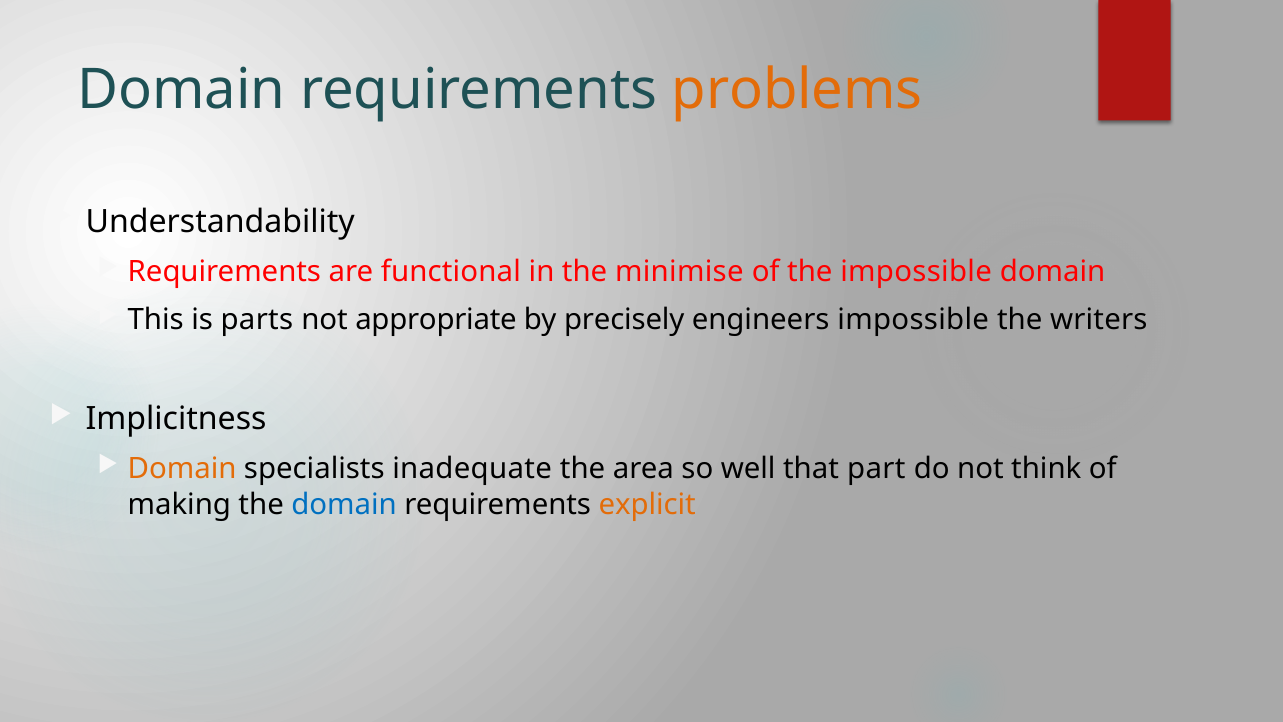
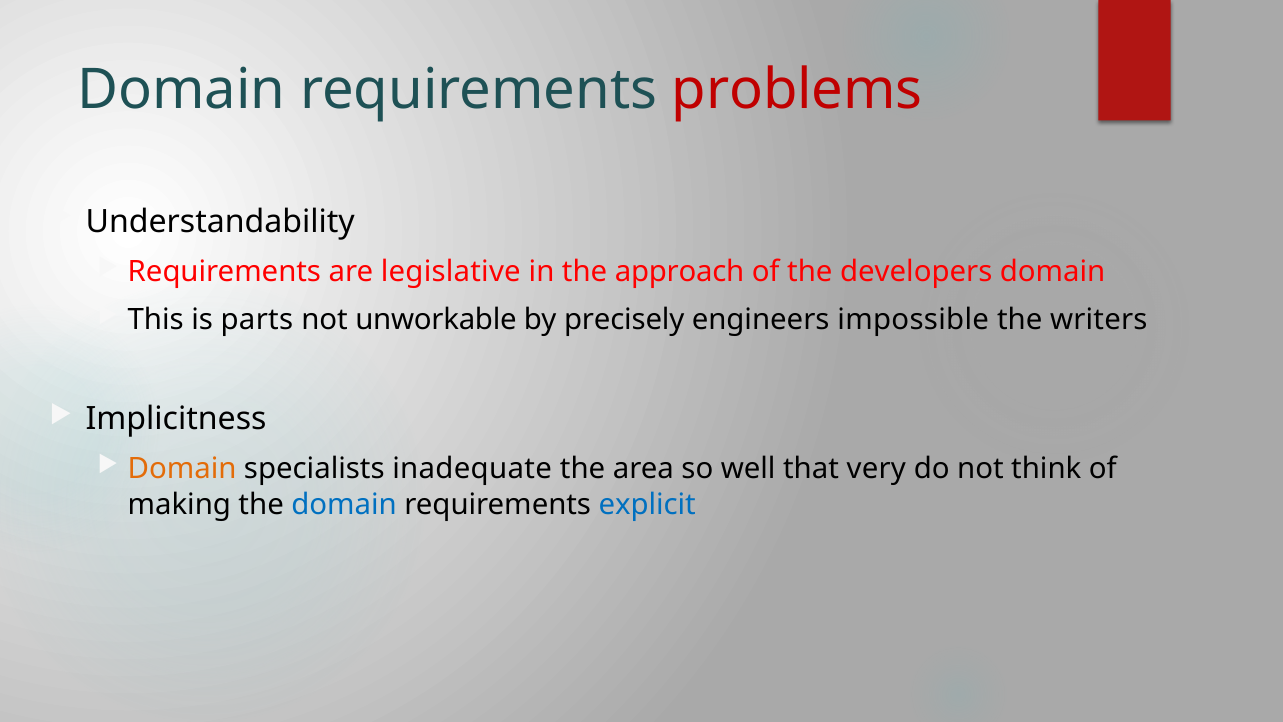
problems colour: orange -> red (797, 90)
functional: functional -> legislative (451, 271)
minimise: minimise -> approach (680, 271)
the impossible: impossible -> developers (916, 271)
appropriate: appropriate -> unworkable (436, 320)
part: part -> very (876, 469)
explicit colour: orange -> blue (647, 504)
